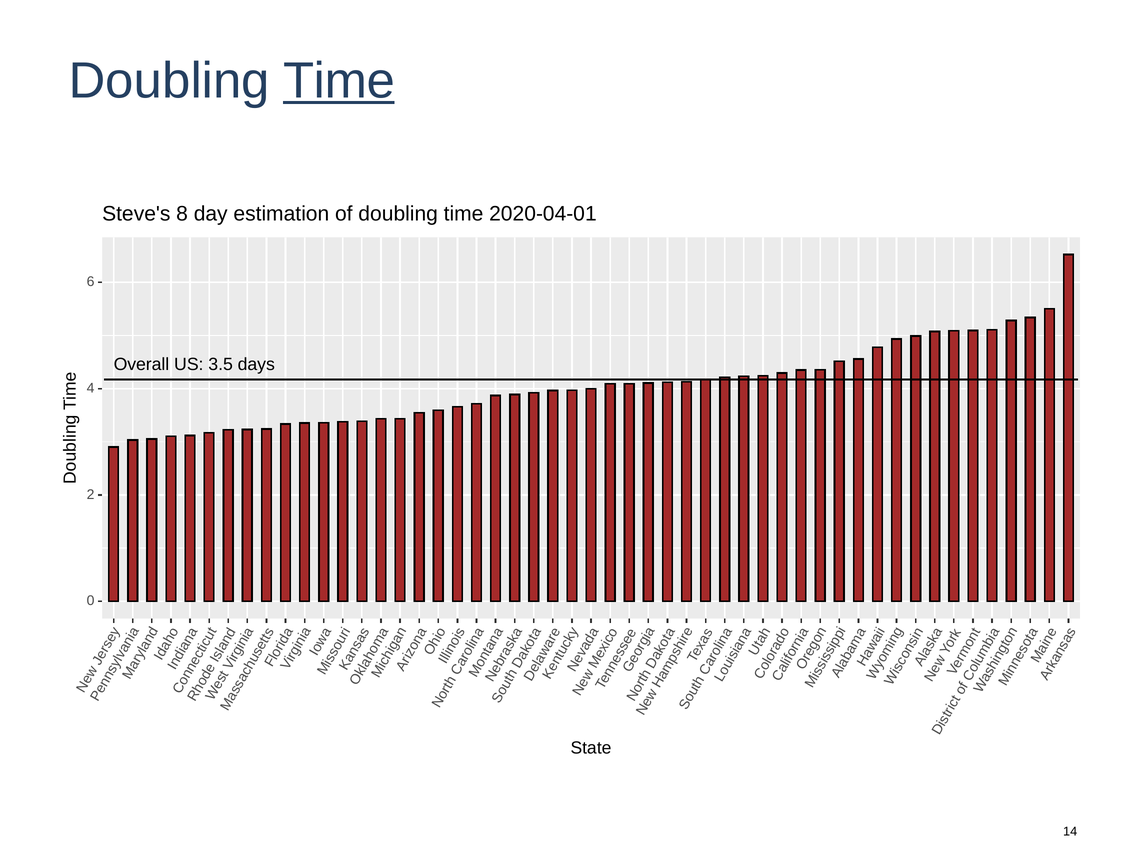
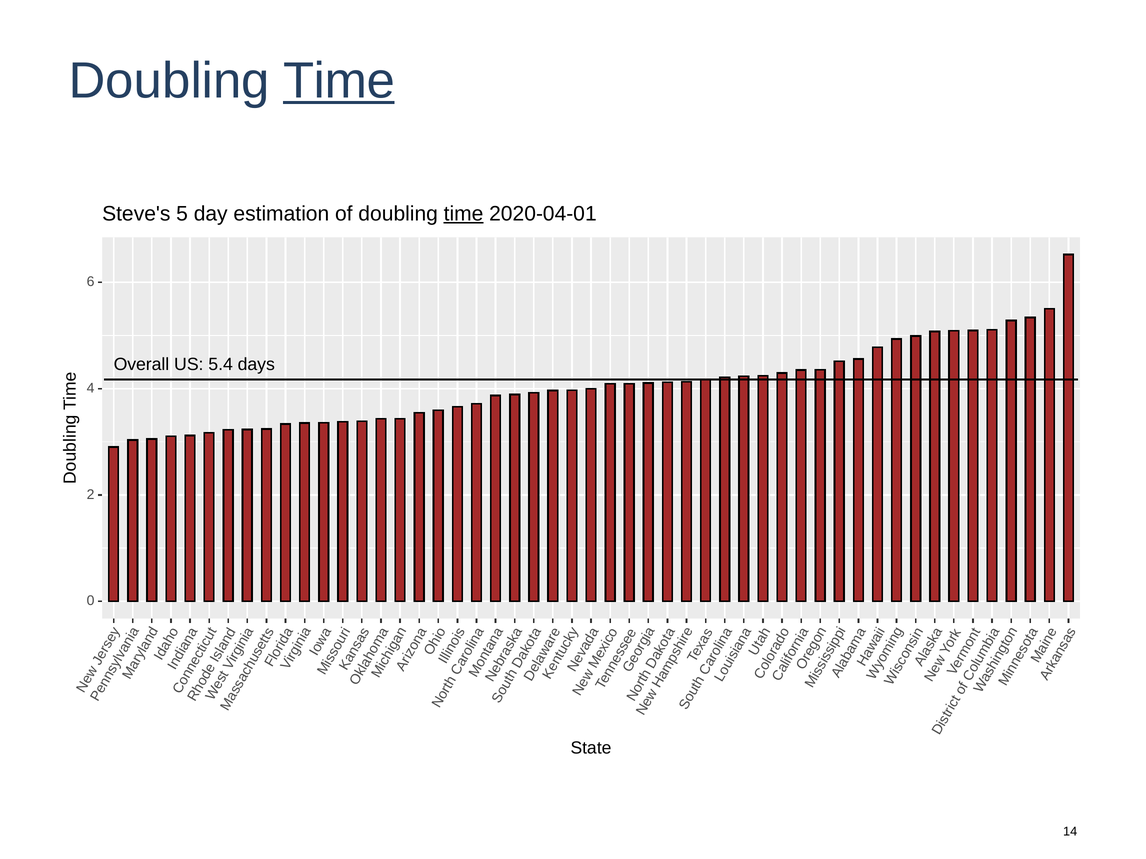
8: 8 -> 5 (182, 214)
time underline: none -> present (464, 214)
3.5: 3.5 -> 5.4 (221, 365)
